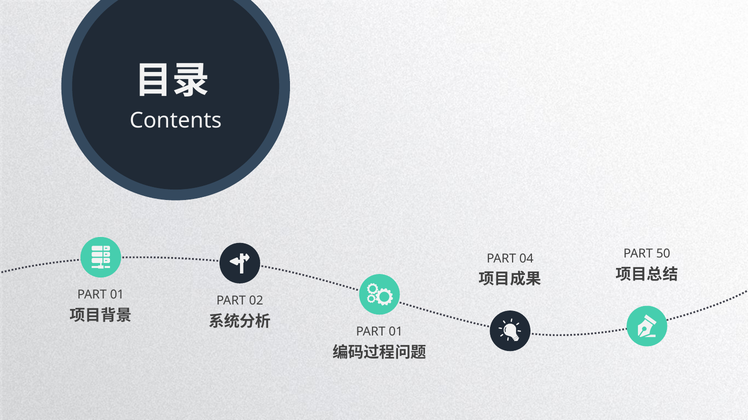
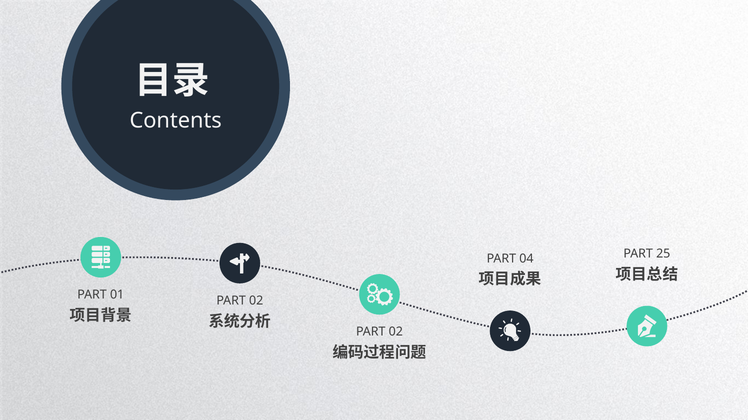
50: 50 -> 25 (663, 254)
01: 01 -> 02 (396, 332)
